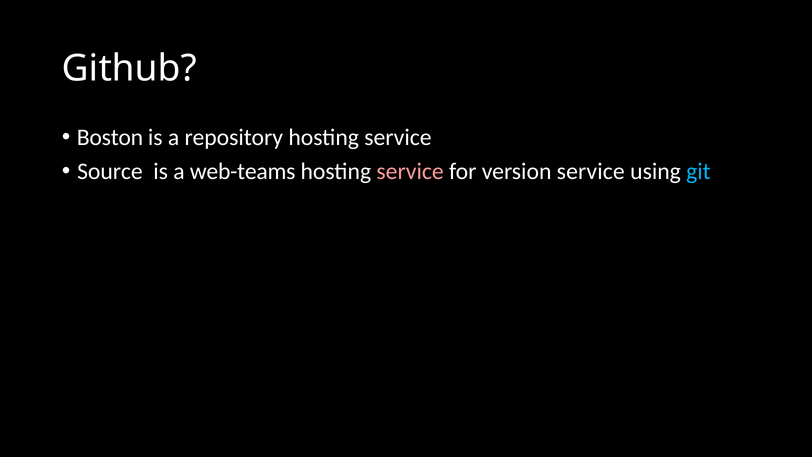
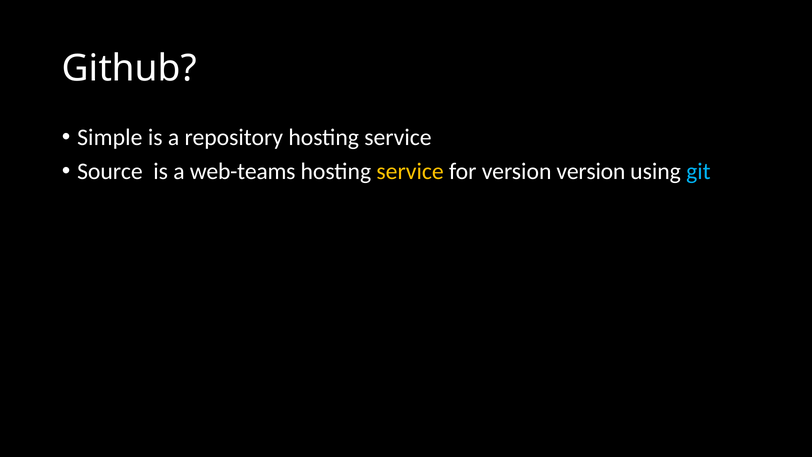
Boston: Boston -> Simple (110, 137)
service colour: pink -> yellow (410, 171)
version service: service -> version (591, 171)
